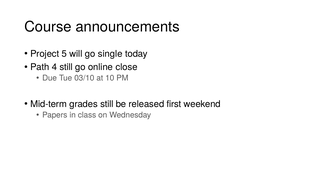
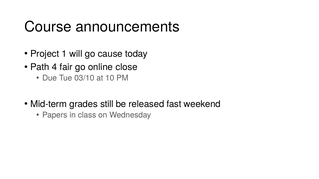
5: 5 -> 1 (64, 54)
single: single -> cause (110, 54)
4 still: still -> fair (66, 67)
first: first -> fast (174, 104)
